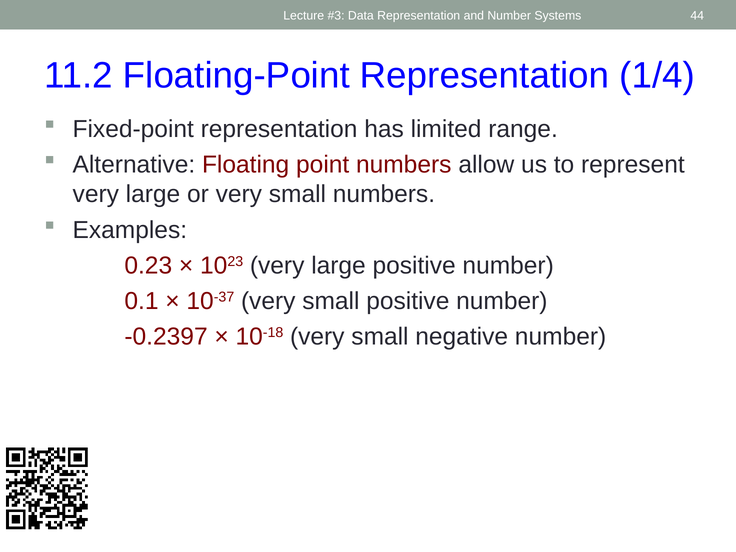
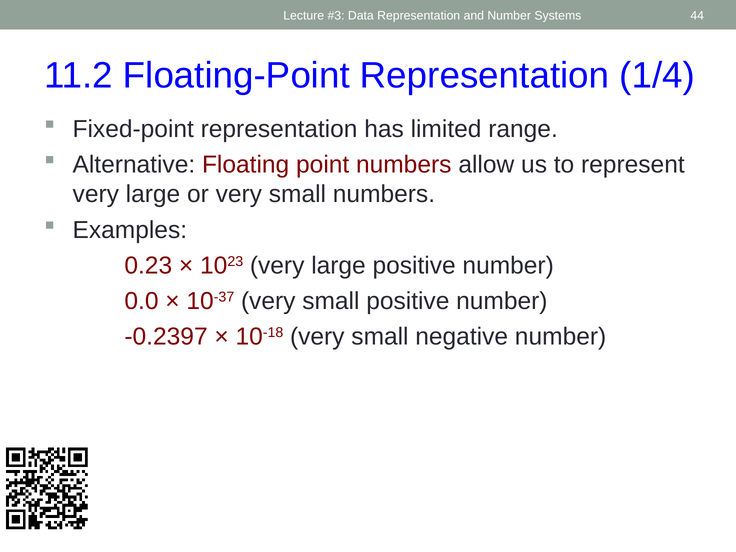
0.1: 0.1 -> 0.0 (142, 301)
